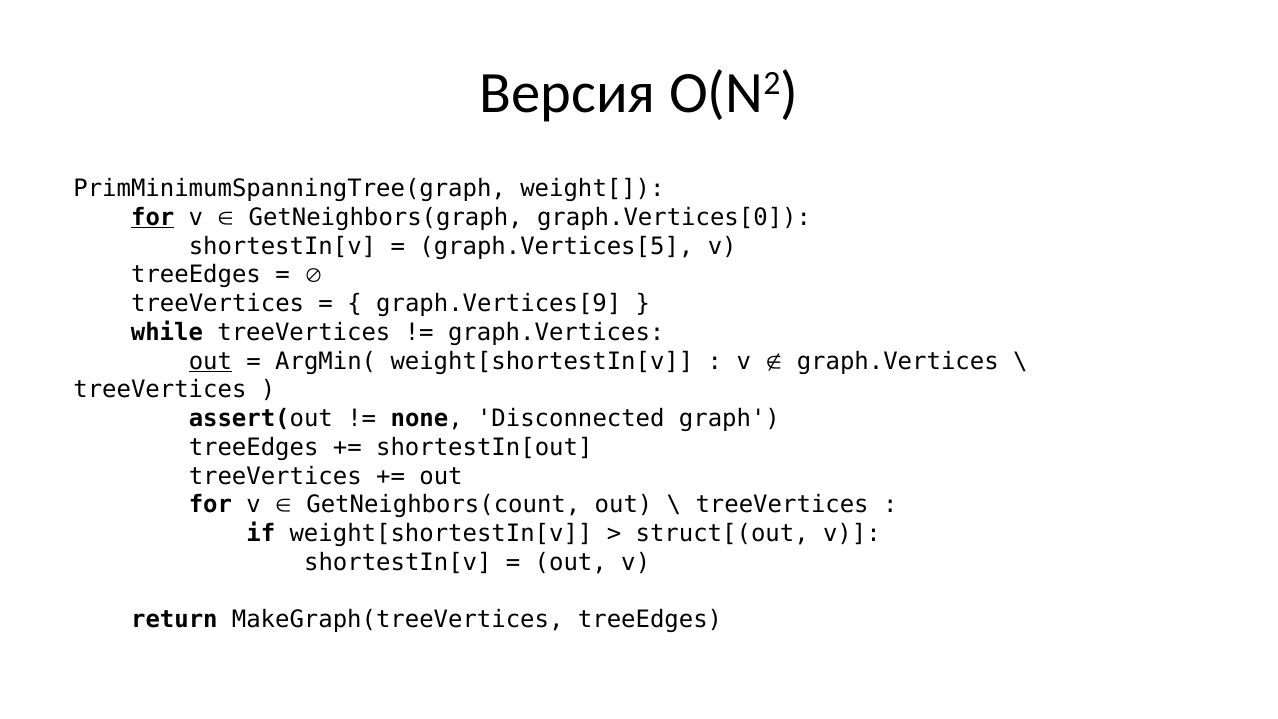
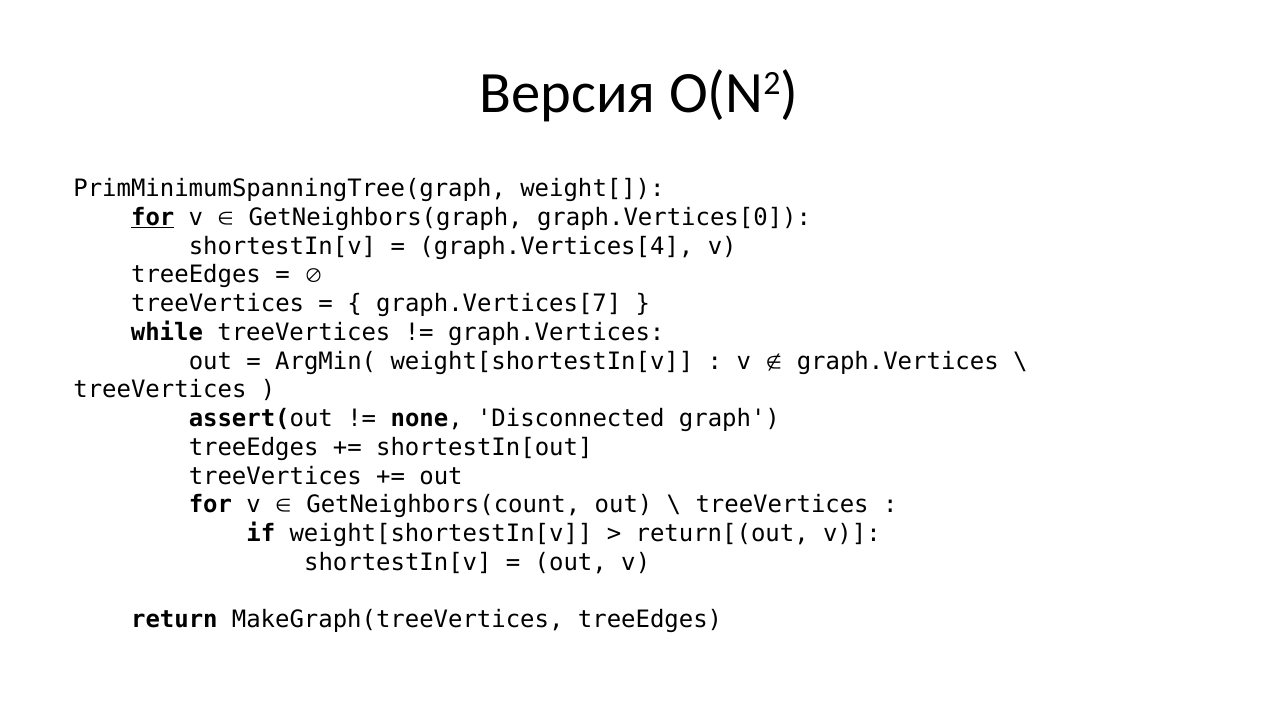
graph.Vertices[5: graph.Vertices[5 -> graph.Vertices[4 (556, 246)
graph.Vertices[9: graph.Vertices[9 -> graph.Vertices[7 (499, 304)
out underline: present -> none (210, 361)
struct[(out: struct[(out -> return[(out (722, 534)
